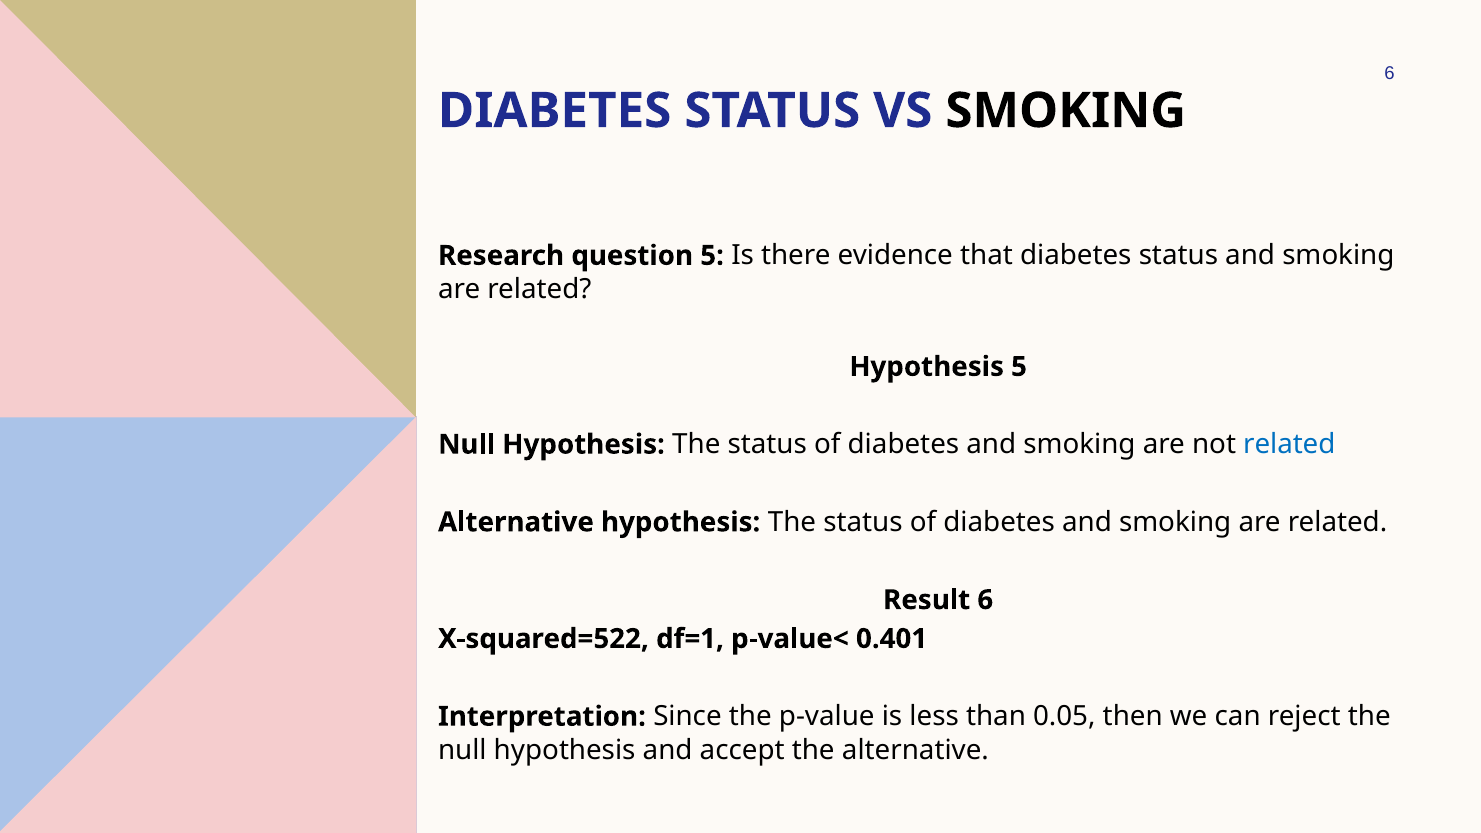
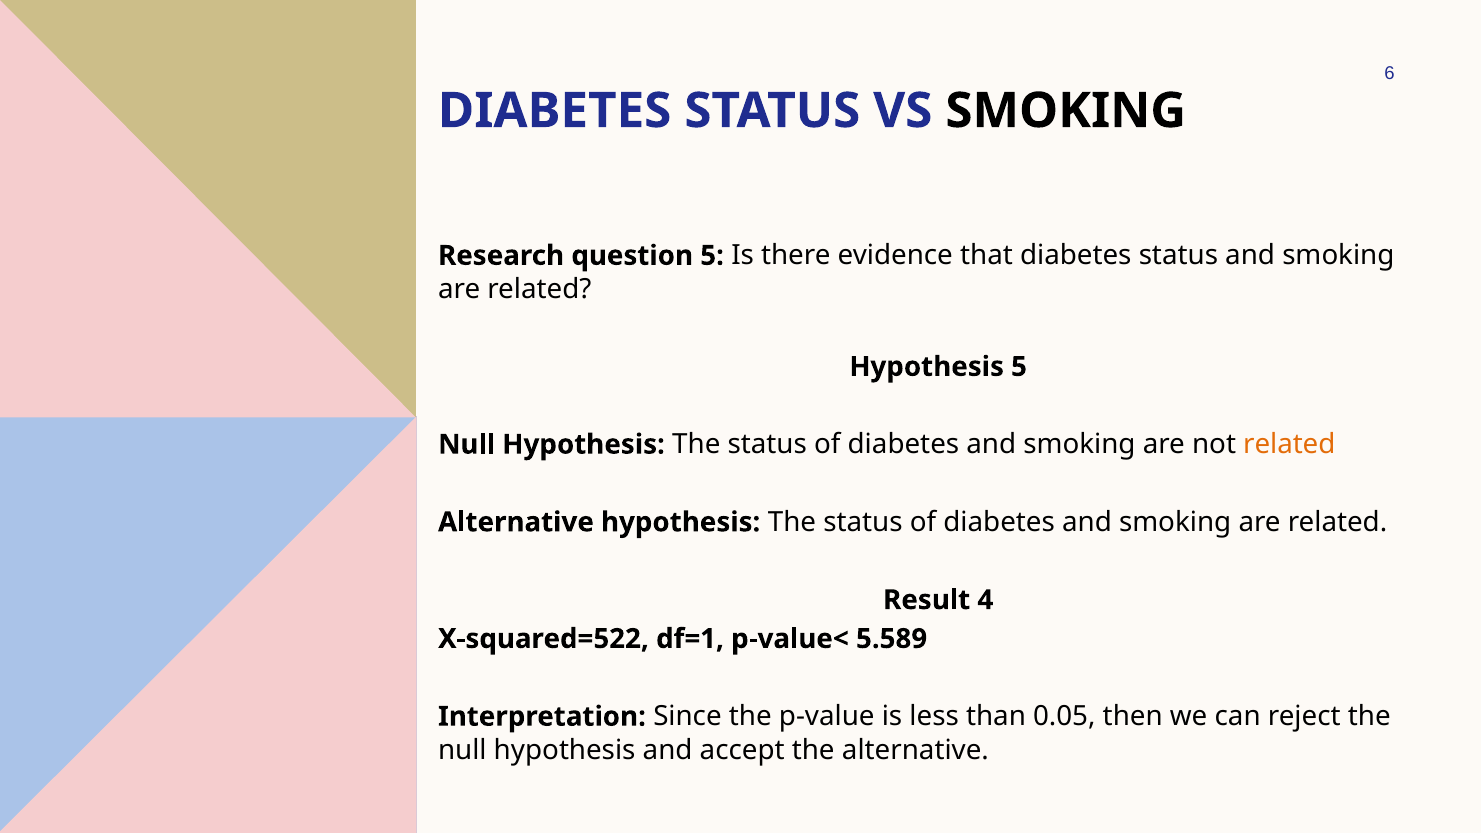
related colour: blue -> orange (1289, 444)
Result 6: 6 -> 4 (985, 600)
0.401: 0.401 -> 5.589 (892, 639)
